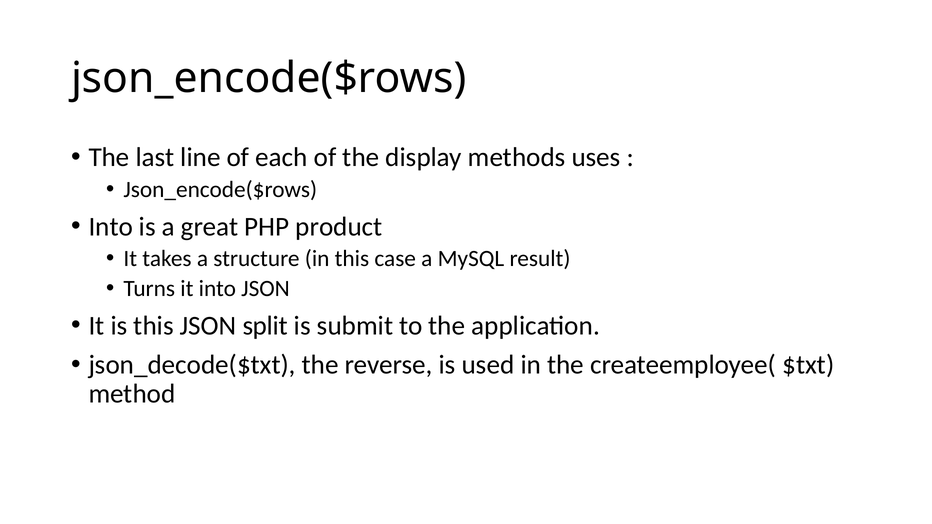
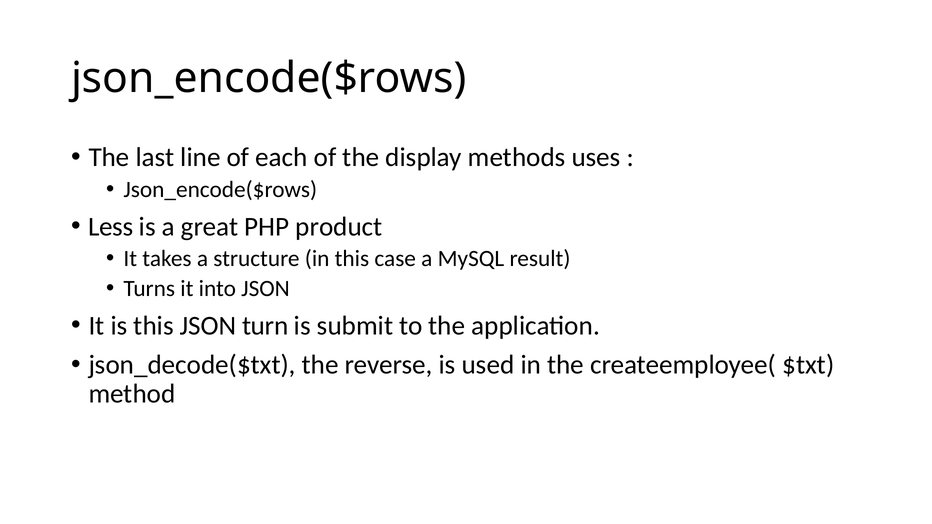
Into: Into -> Less (111, 227)
split: split -> turn (265, 326)
